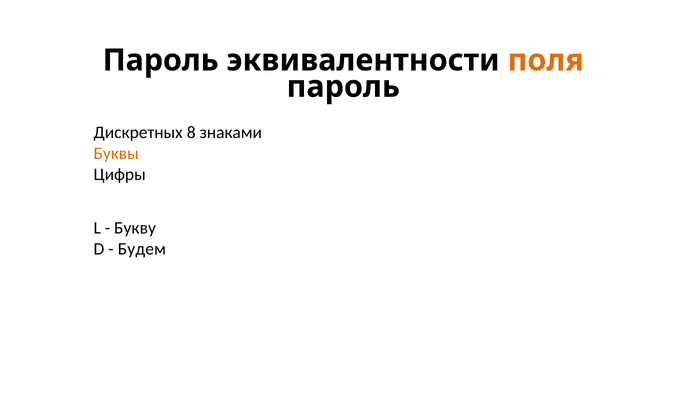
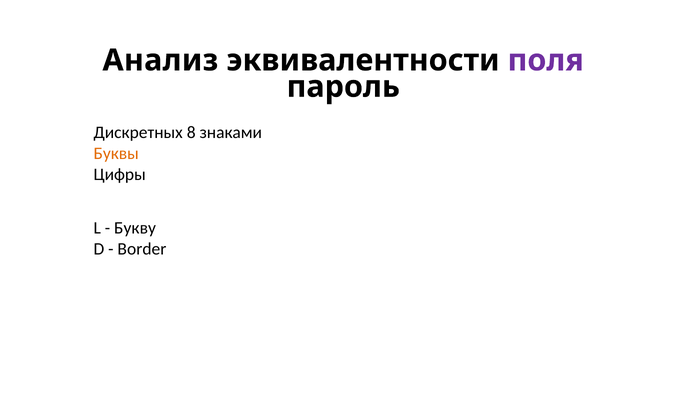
Пароль: Пароль -> Анализ (160, 60)
поля colour: orange -> purple (546, 60)
Будем: Будем -> Border (142, 249)
